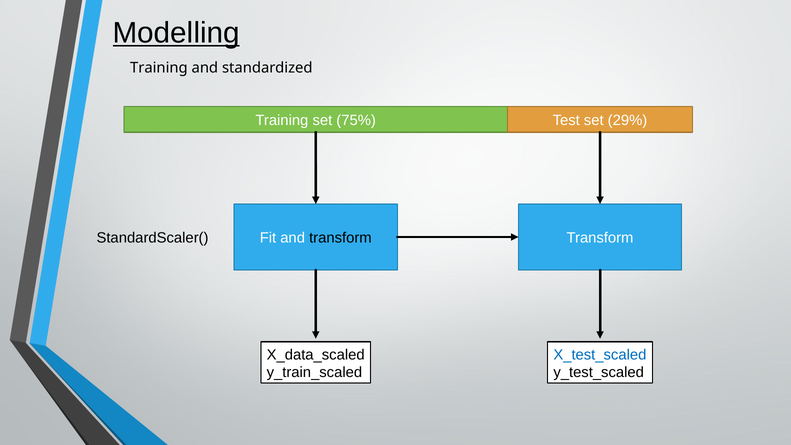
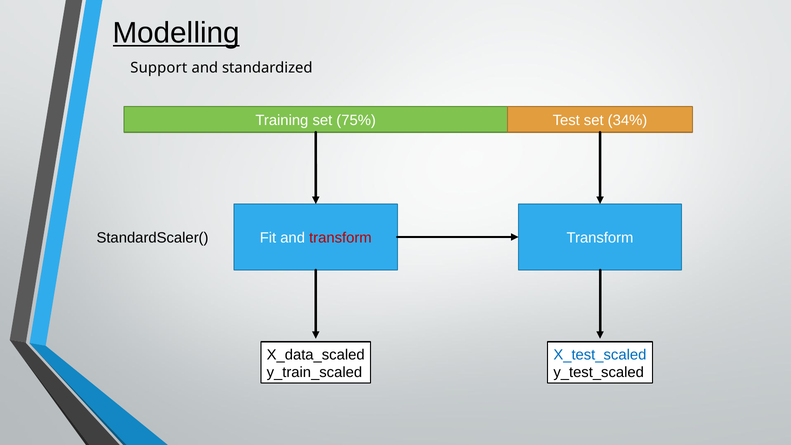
Training: Training -> Support (159, 68)
29%: 29% -> 34% (628, 120)
transform colour: black -> red (340, 238)
